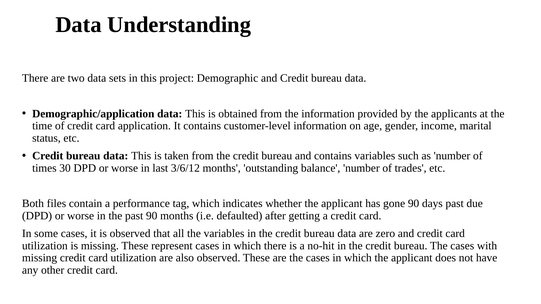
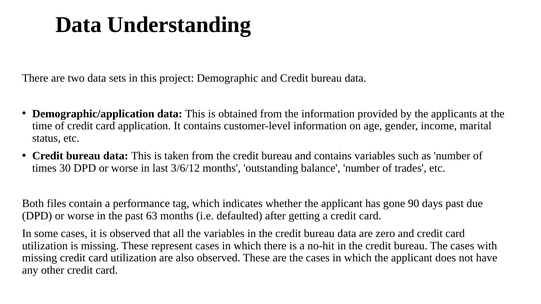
past 90: 90 -> 63 (152, 216)
